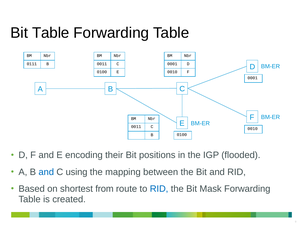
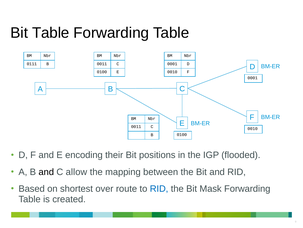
and colour: blue -> black (46, 171)
using: using -> allow (76, 171)
from: from -> over (104, 188)
